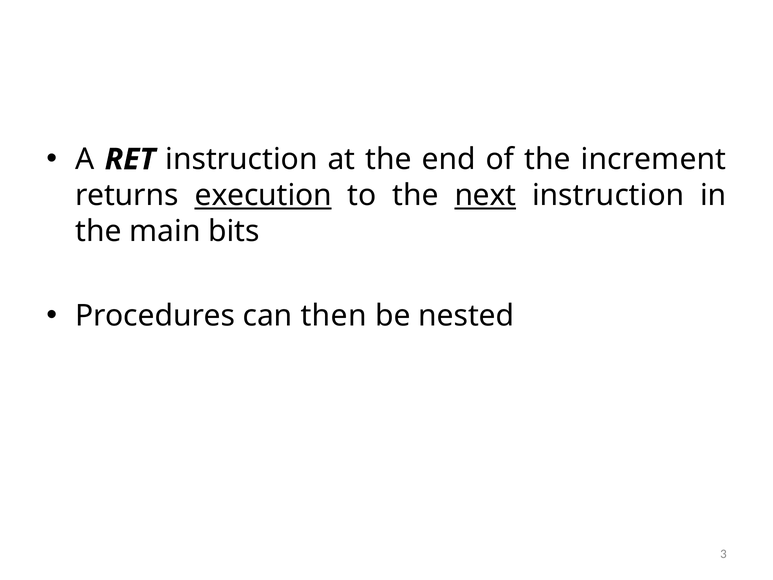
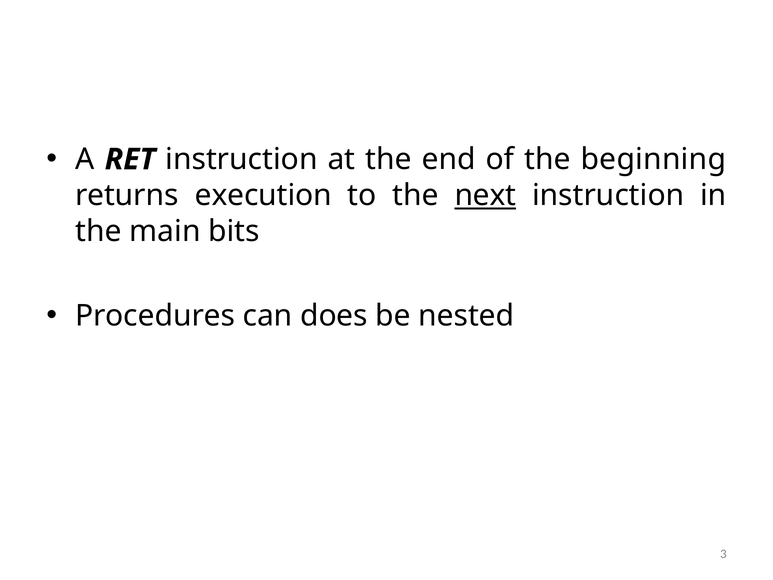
increment: increment -> beginning (653, 159)
execution underline: present -> none (263, 195)
then: then -> does (334, 316)
